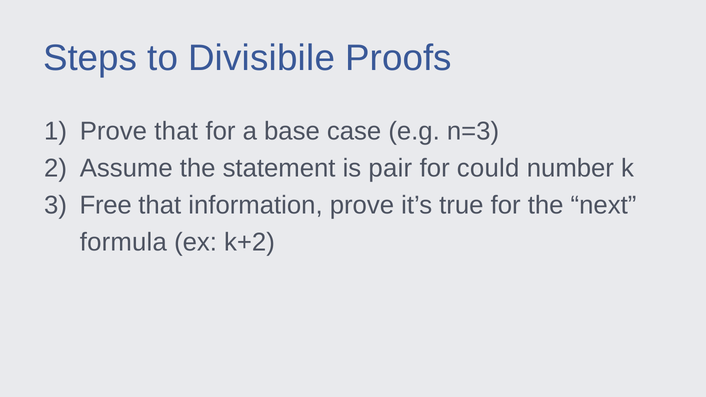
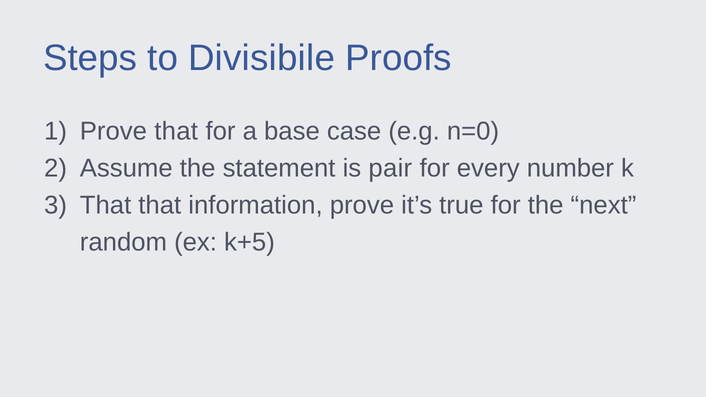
n=3: n=3 -> n=0 (473, 131)
could: could -> every (488, 168)
Free: Free -> That (106, 205)
formula: formula -> random (123, 242)
k+2: k+2 -> k+5 (249, 242)
